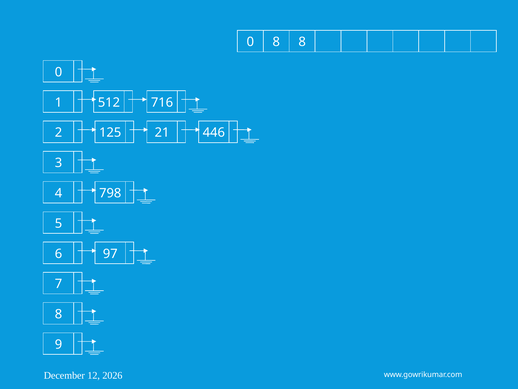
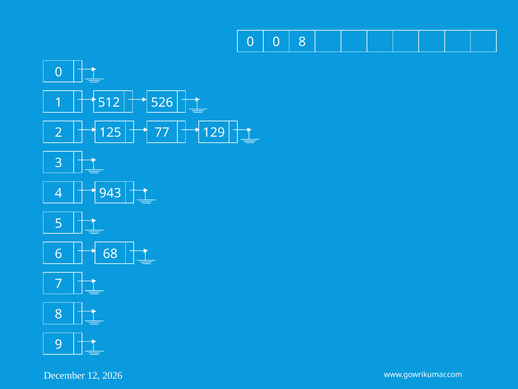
0 8: 8 -> 0 (276, 42)
716: 716 -> 526 (162, 102)
21: 21 -> 77 (162, 133)
446: 446 -> 129 (214, 133)
798: 798 -> 943 (110, 193)
97: 97 -> 68 (110, 253)
